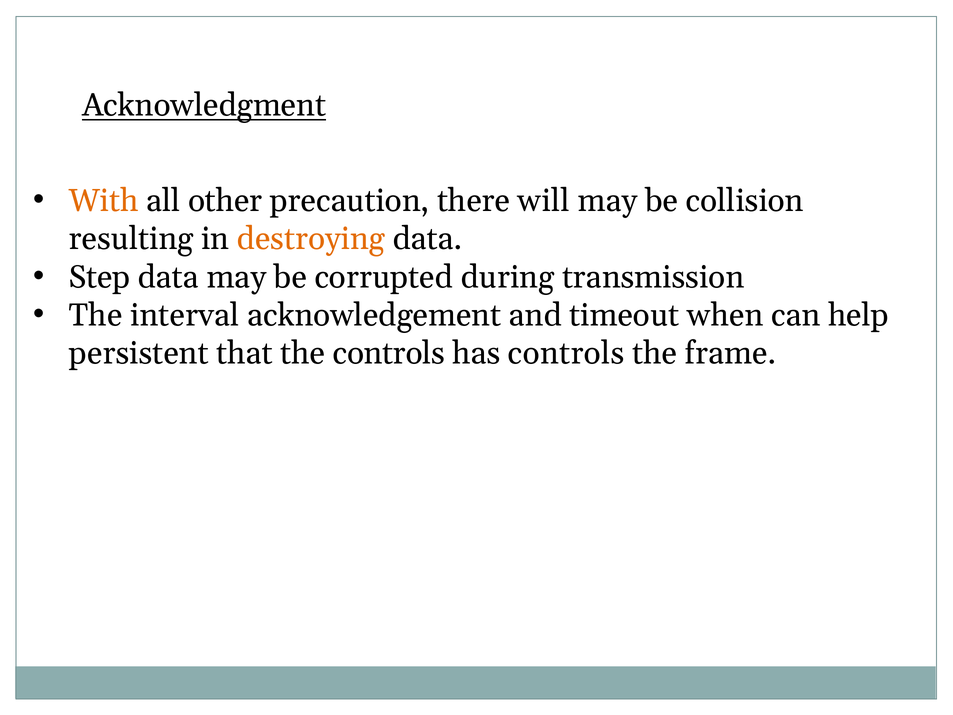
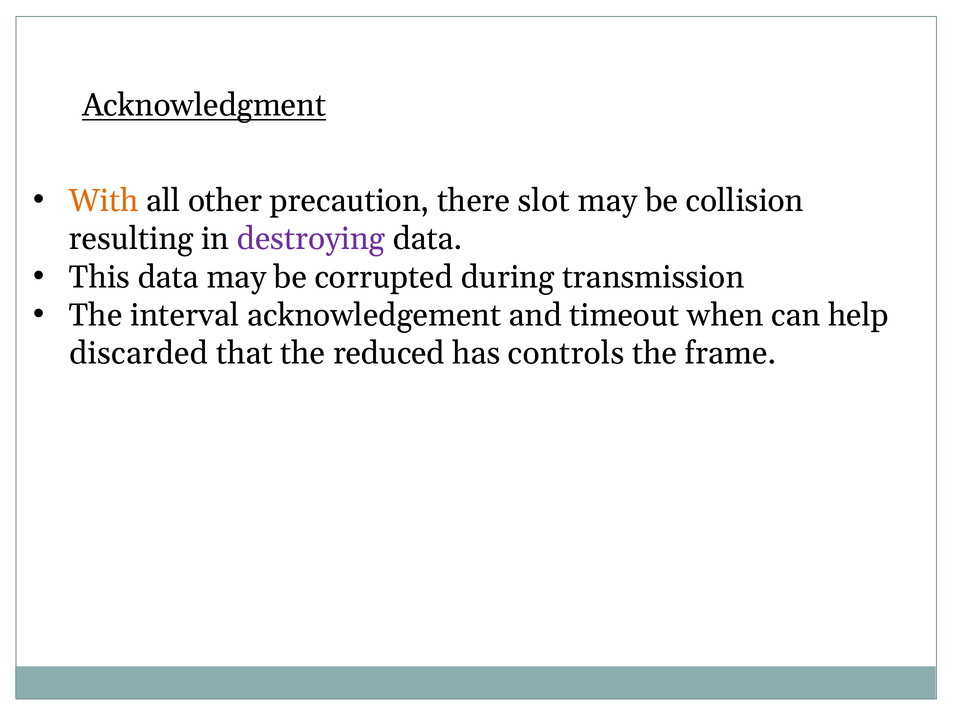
will: will -> slot (544, 201)
destroying colour: orange -> purple (311, 239)
Step: Step -> This (100, 277)
persistent: persistent -> discarded (139, 353)
the controls: controls -> reduced (389, 353)
